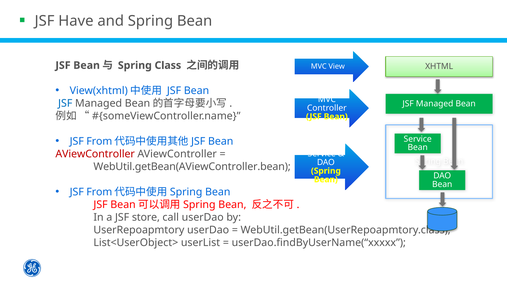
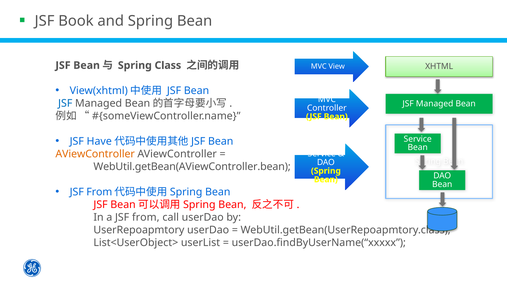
Have: Have -> Book (76, 21)
From: From -> Have (99, 142)
AViewController colour: red -> orange (95, 154)
a JSF store: store -> from (146, 218)
